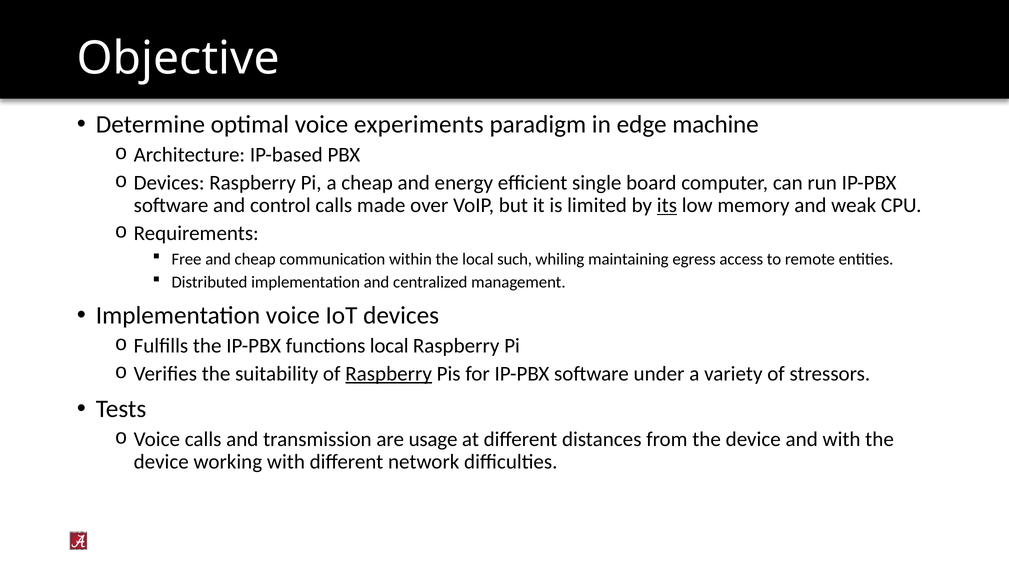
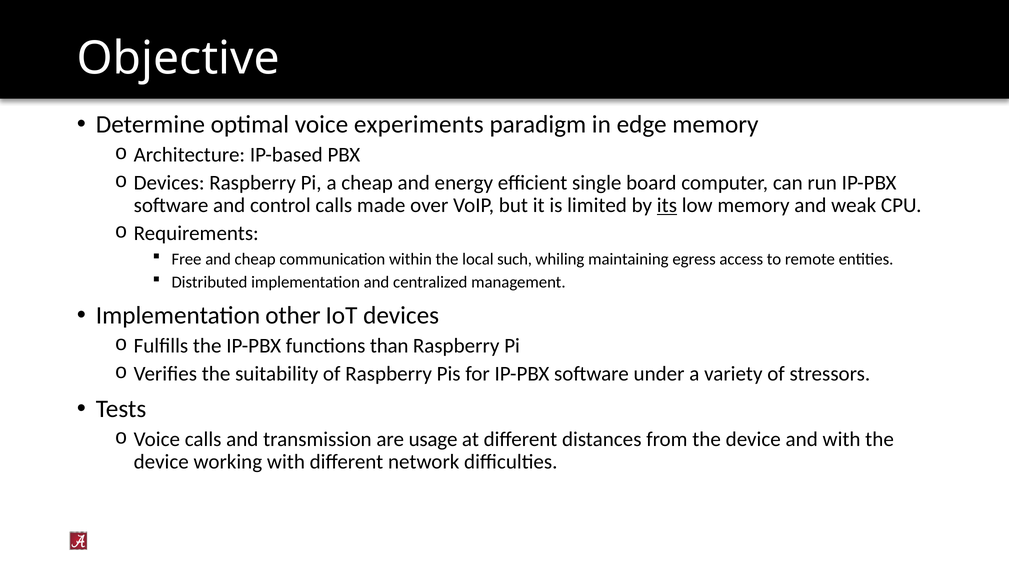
edge machine: machine -> memory (715, 125)
Implementation voice: voice -> other (293, 316)
functions local: local -> than (389, 346)
Raspberry underline: present -> none (389, 374)
